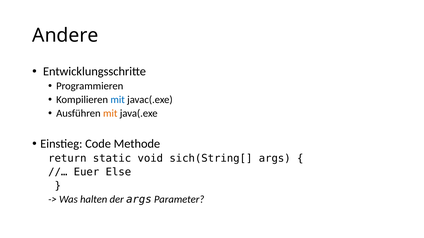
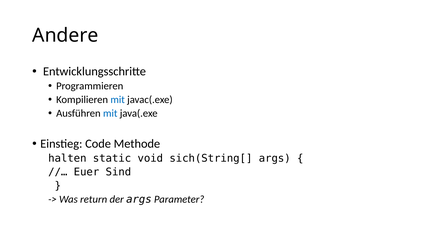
mit colour: orange -> blue (110, 114)
return: return -> halten (67, 159)
Else: Else -> Sind (118, 172)
halten: halten -> return (94, 200)
